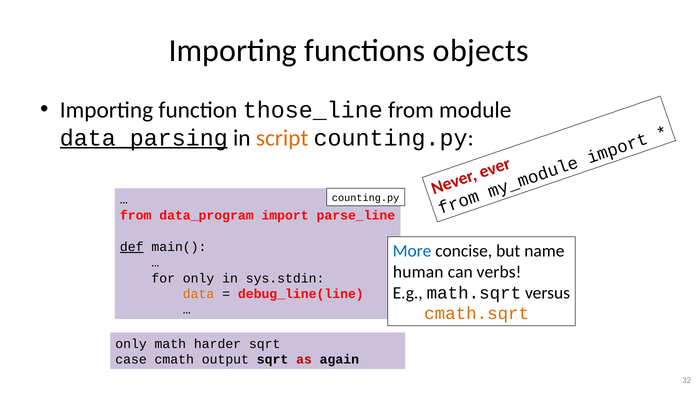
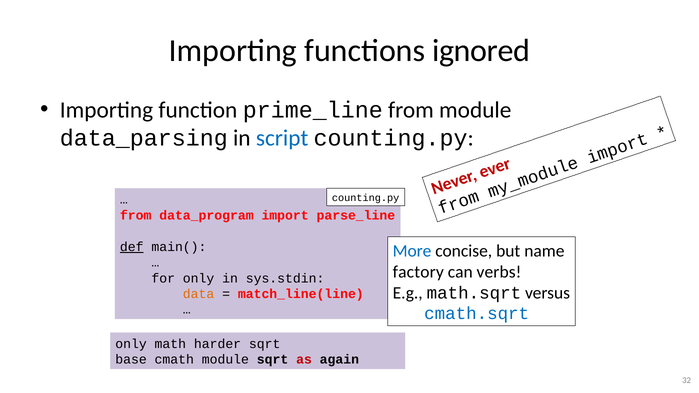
objects: objects -> ignored (481, 51)
those_line: those_line -> prime_line (313, 110)
data_parsing underline: present -> none (144, 138)
script colour: orange -> blue (282, 138)
human: human -> factory (418, 272)
debug_line(line: debug_line(line -> match_line(line (301, 294)
cmath.sqrt colour: orange -> blue (477, 314)
case: case -> base (131, 360)
cmath output: output -> module (225, 360)
